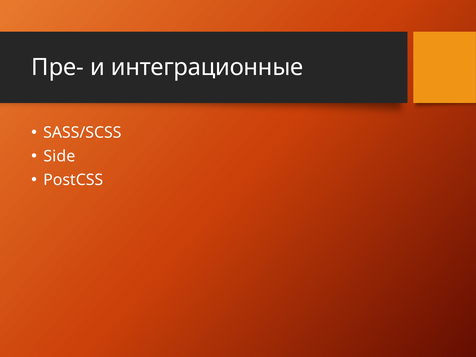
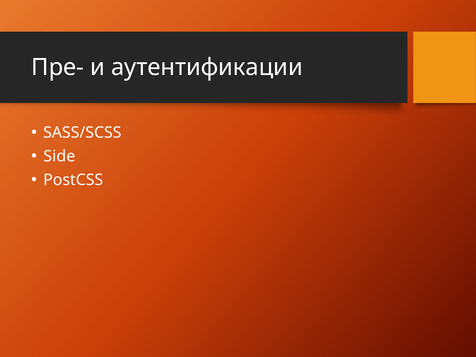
интеграционные: интеграционные -> аутентификации (207, 67)
